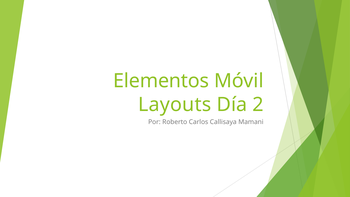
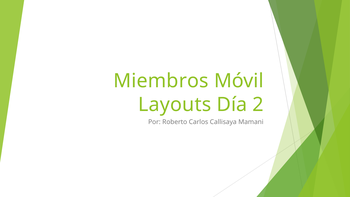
Elementos: Elementos -> Miembros (161, 81)
